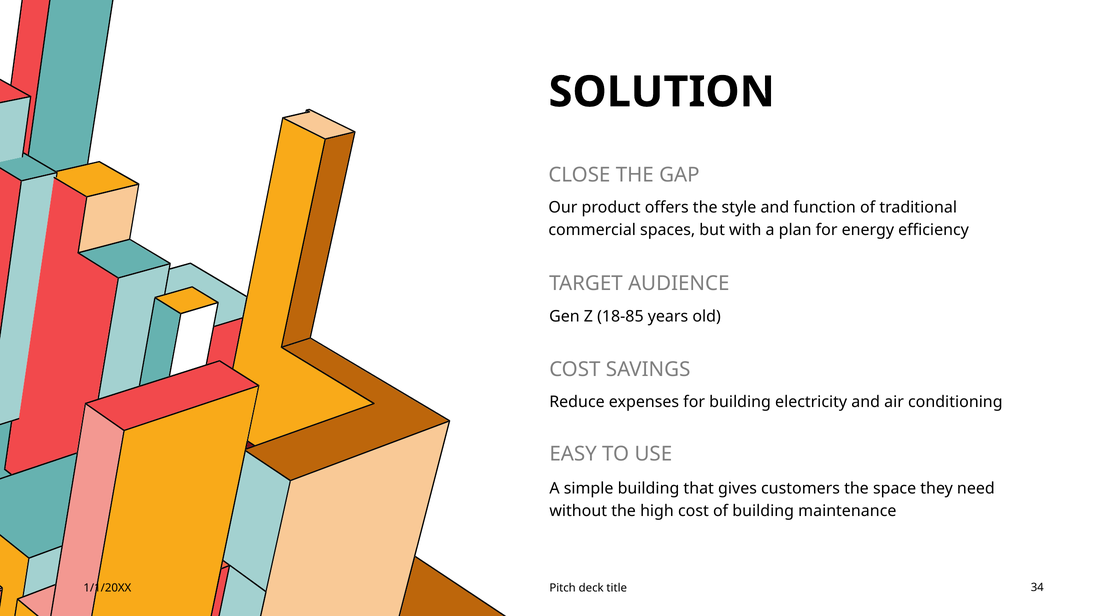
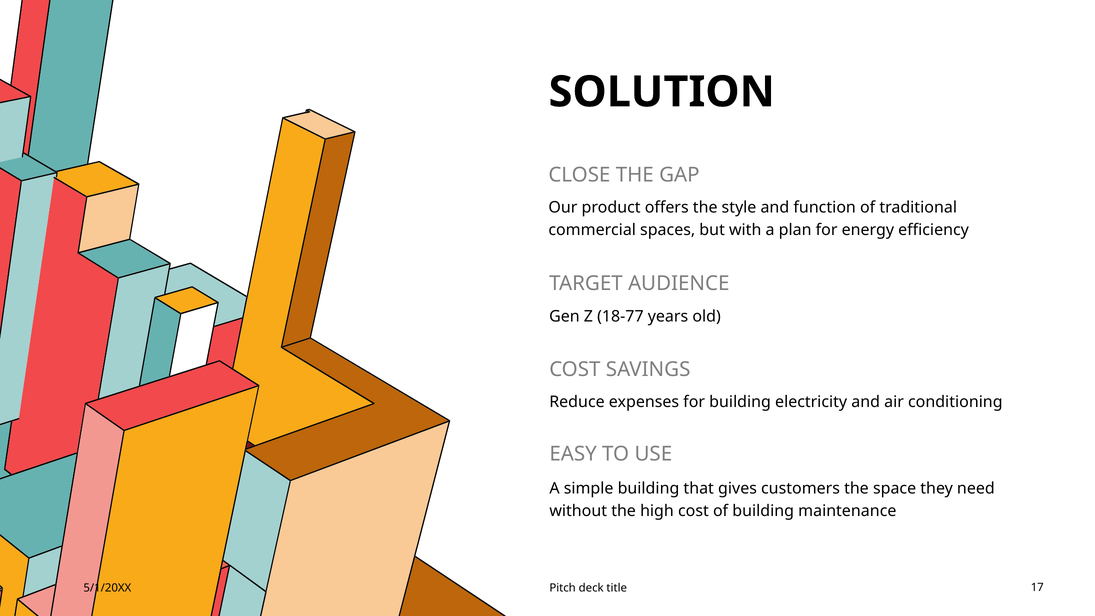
18-85: 18-85 -> 18-77 (620, 317)
1/1/20XX: 1/1/20XX -> 5/1/20XX (107, 588)
34: 34 -> 17 (1037, 587)
